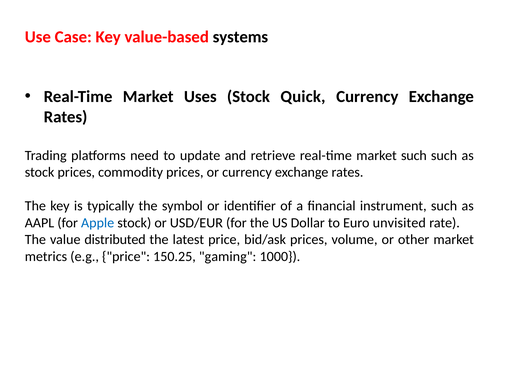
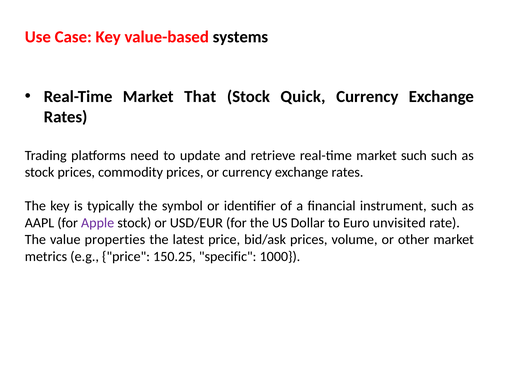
Uses: Uses -> That (200, 97)
Apple colour: blue -> purple (98, 223)
distributed: distributed -> properties (115, 239)
gaming: gaming -> specific (228, 256)
